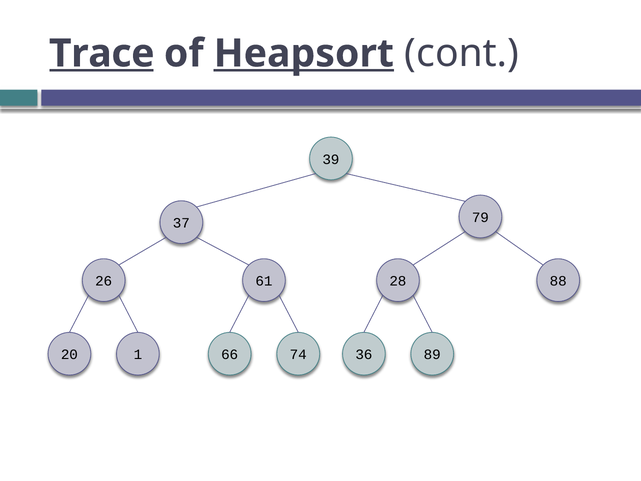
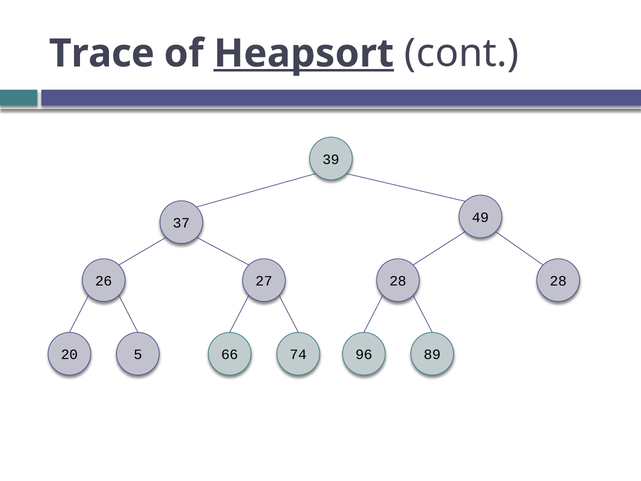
Trace underline: present -> none (102, 53)
79: 79 -> 49 (480, 217)
61: 61 -> 27 (264, 281)
28 88: 88 -> 28 (558, 281)
1: 1 -> 5 (138, 355)
36: 36 -> 96 (364, 355)
